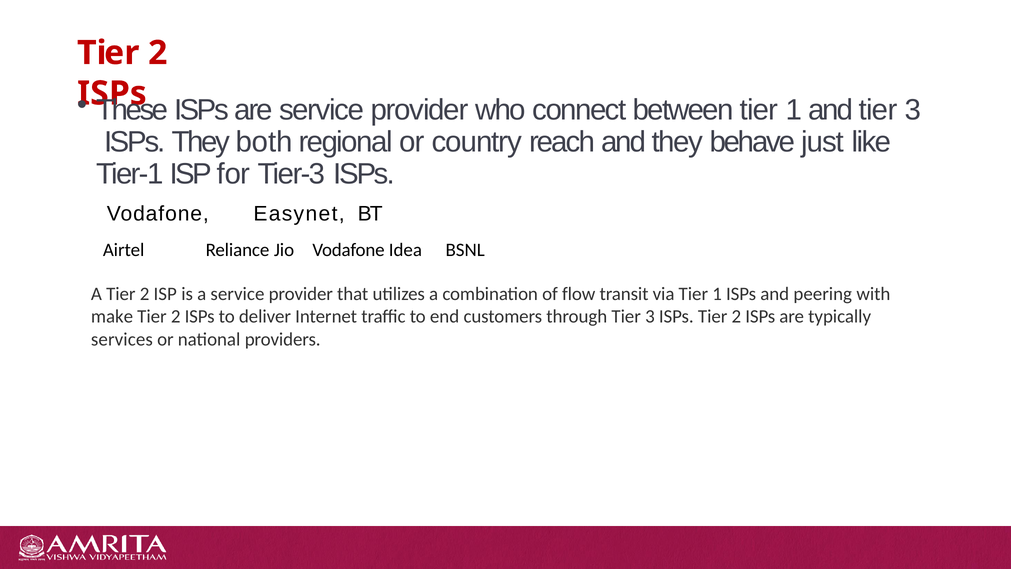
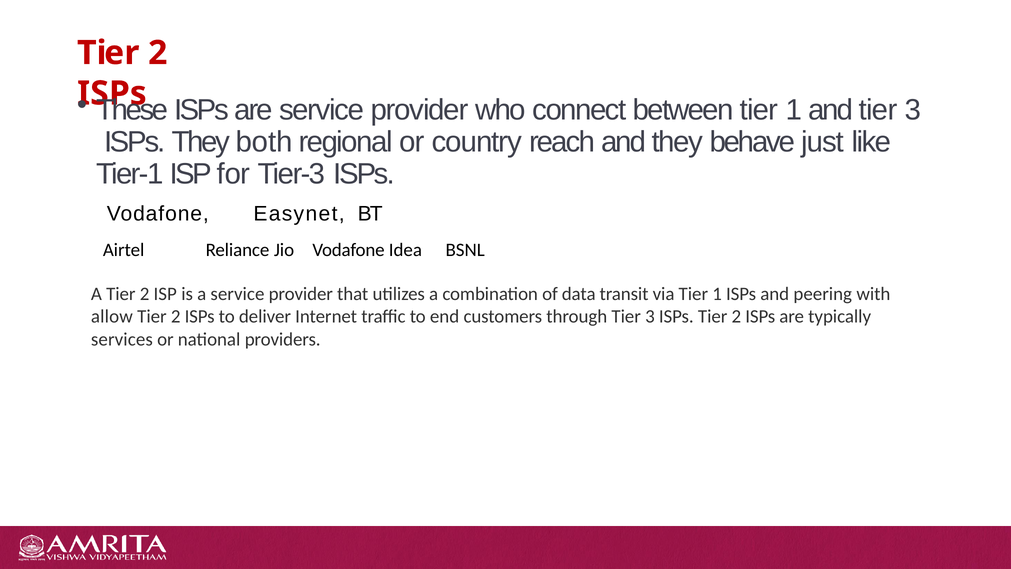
flow: flow -> data (579, 294)
make: make -> allow (112, 317)
